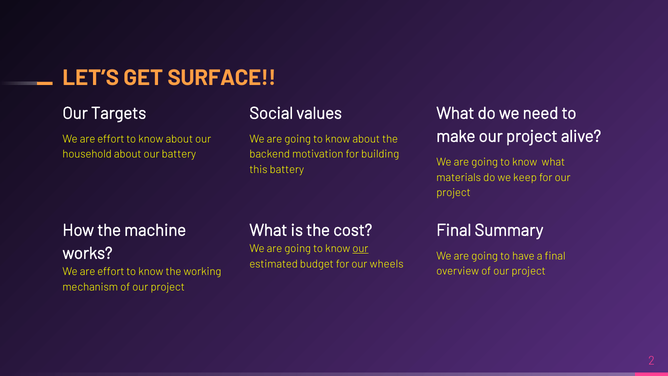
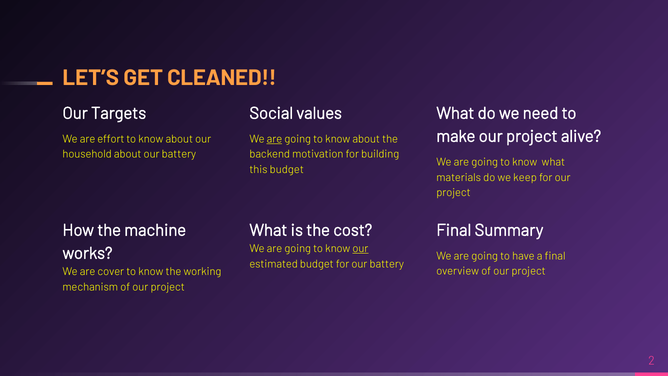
SURFACE: SURFACE -> CLEANED (222, 78)
are underline: none -> present (274, 139)
this battery: battery -> budget (287, 170)
for our wheels: wheels -> battery (387, 264)
effort: effort -> cover (111, 271)
